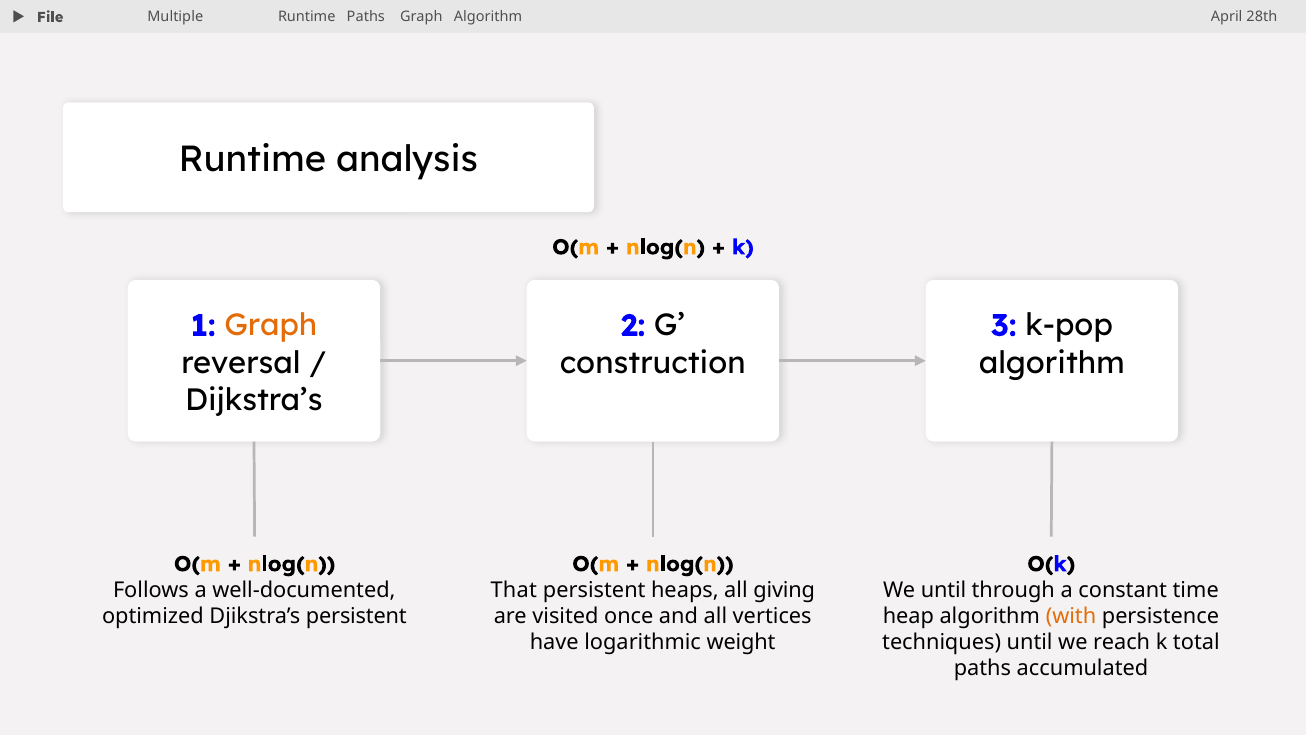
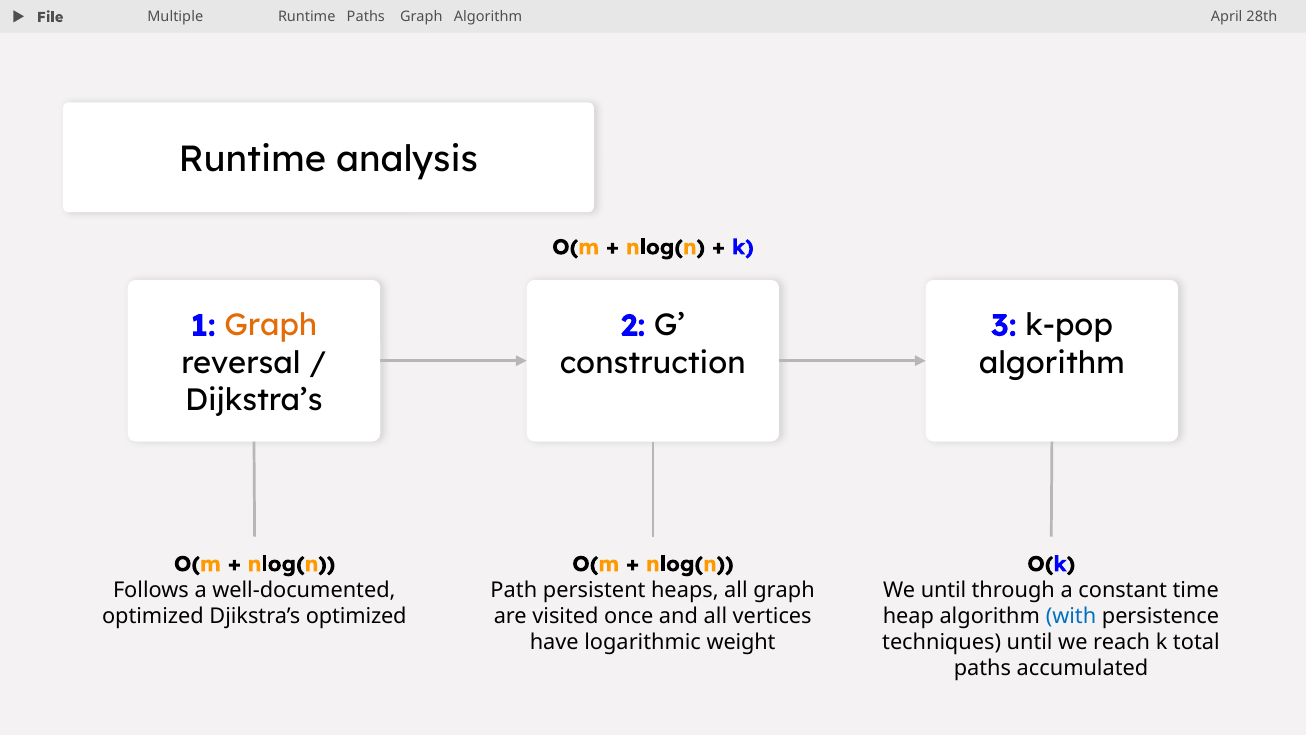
That: That -> Path (514, 590)
all giving: giving -> graph (784, 590)
Djikstra’s persistent: persistent -> optimized (356, 616)
with colour: orange -> blue (1071, 616)
